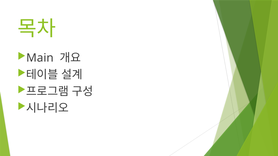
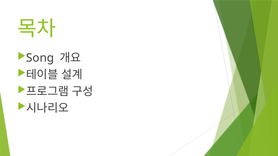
Main: Main -> Song (40, 58)
